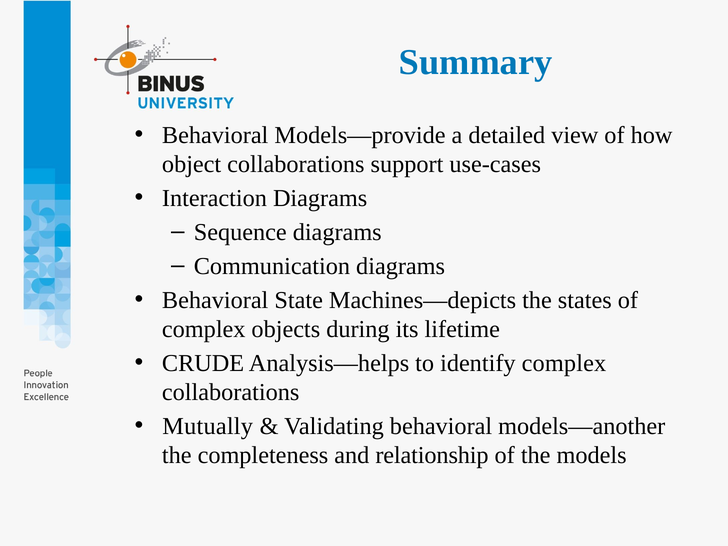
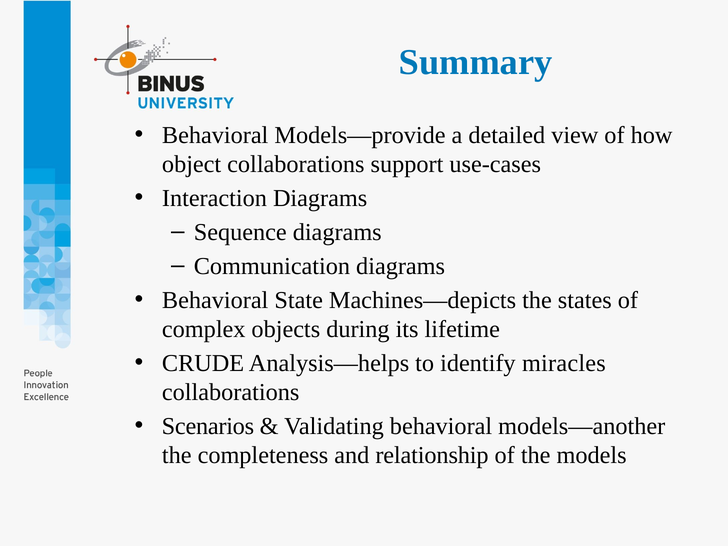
identify complex: complex -> miracles (564, 363)
Mutually: Mutually -> Scenarios (208, 426)
